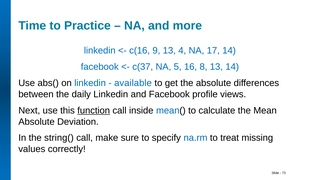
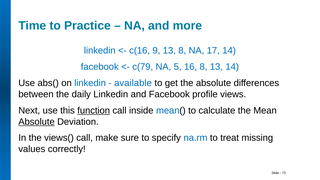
13 4: 4 -> 8 (182, 51)
c(37: c(37 -> c(79 (143, 67)
Absolute underline: none -> present (37, 122)
string(: string( -> views( (59, 138)
